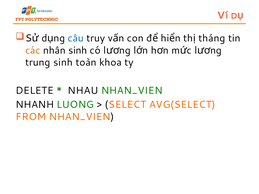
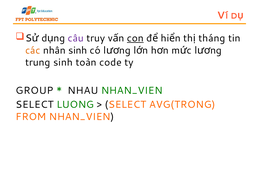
câu colour: blue -> purple (76, 38)
con underline: none -> present (135, 38)
khoa: khoa -> code (110, 62)
DELETE: DELETE -> GROUP (34, 91)
NHANH: NHANH -> SELECT (35, 105)
AVG(SELECT: AVG(SELECT -> AVG(TRONG (182, 105)
